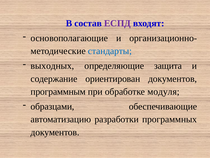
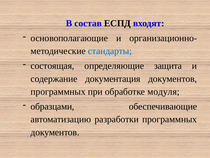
ЕСПД colour: purple -> black (117, 23)
выходных: выходных -> состоящая (52, 66)
ориентирован: ориентирован -> документация (113, 78)
программным: программным -> программных (58, 91)
